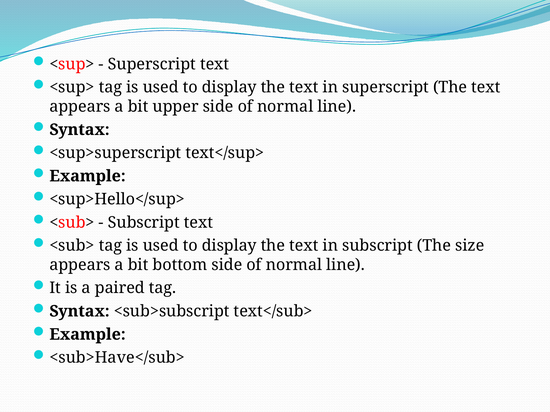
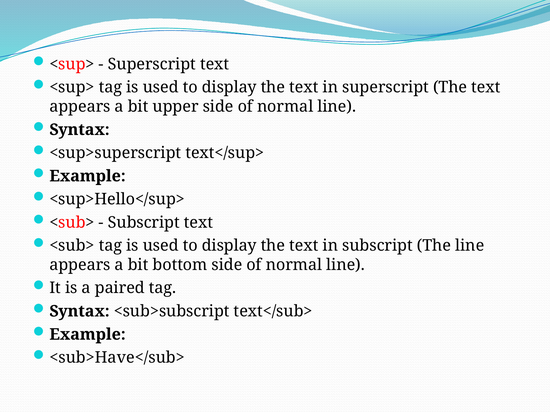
The size: size -> line (470, 246)
